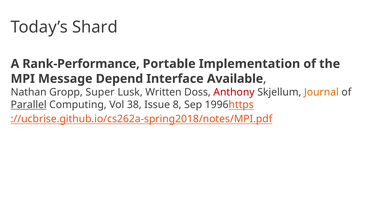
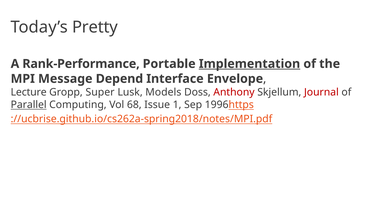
Shard: Shard -> Pretty (95, 27)
Implementation underline: none -> present (249, 64)
Available: Available -> Envelope (235, 79)
Nathan: Nathan -> Lecture (29, 92)
Written: Written -> Models (163, 92)
Journal colour: orange -> red (321, 92)
38: 38 -> 68 (134, 105)
8: 8 -> 1 (177, 105)
